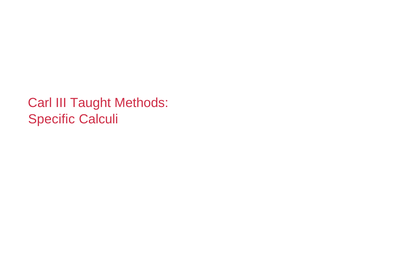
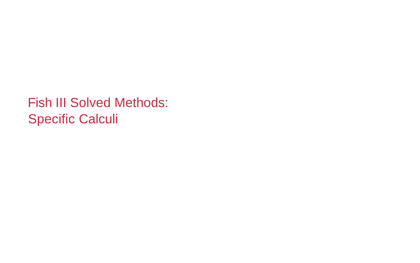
Carl: Carl -> Fish (40, 102)
Taught: Taught -> Solved (90, 102)
